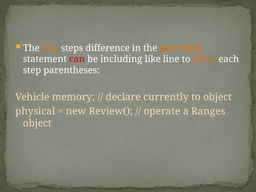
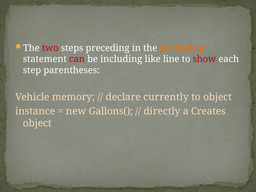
two colour: orange -> red (50, 48)
steps difference: difference -> preceding (108, 48)
show colour: orange -> red (204, 59)
physical: physical -> instance (35, 111)
Review(: Review( -> Gallons( (111, 111)
operate: operate -> directly (162, 111)
Ranges: Ranges -> Creates (208, 111)
